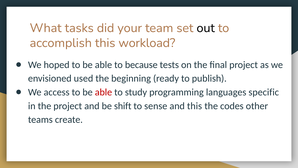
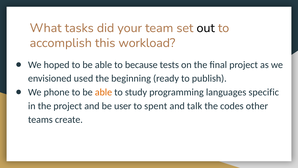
access: access -> phone (57, 92)
able colour: red -> orange (103, 92)
shift: shift -> user (123, 106)
sense: sense -> spent (156, 106)
and this: this -> talk (195, 106)
